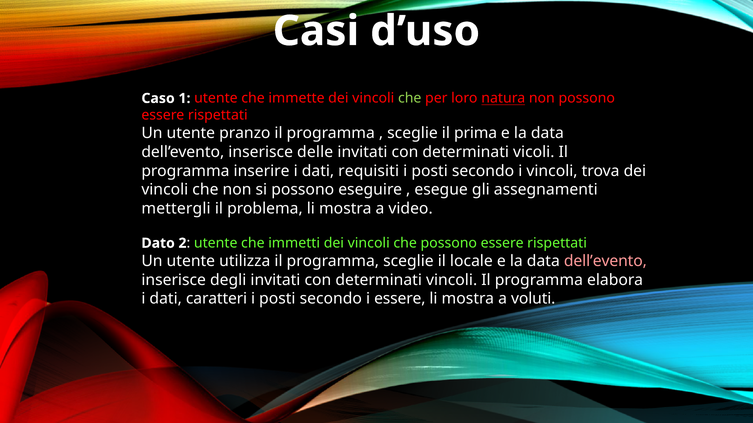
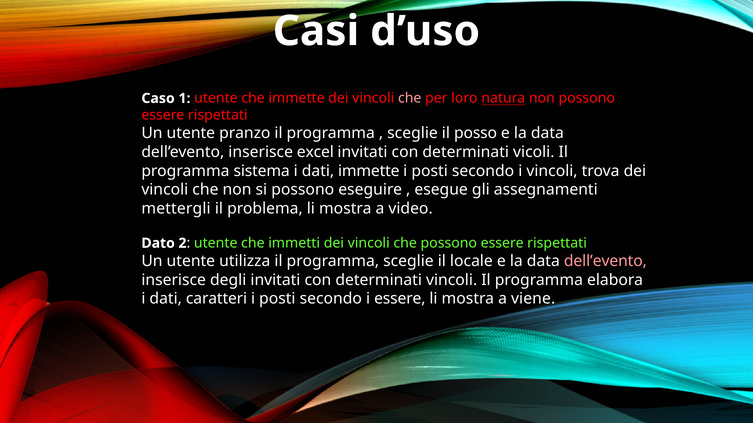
che colour: light green -> pink (410, 98)
prima: prima -> posso (476, 133)
delle: delle -> excel (315, 152)
inserire: inserire -> sistema (262, 171)
dati requisiti: requisiti -> immette (369, 171)
voluti: voluti -> viene (533, 299)
